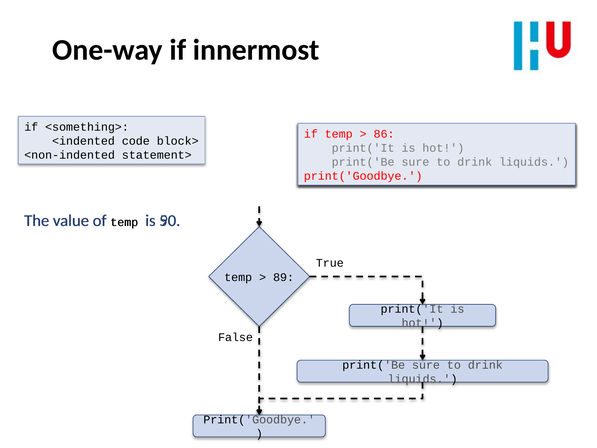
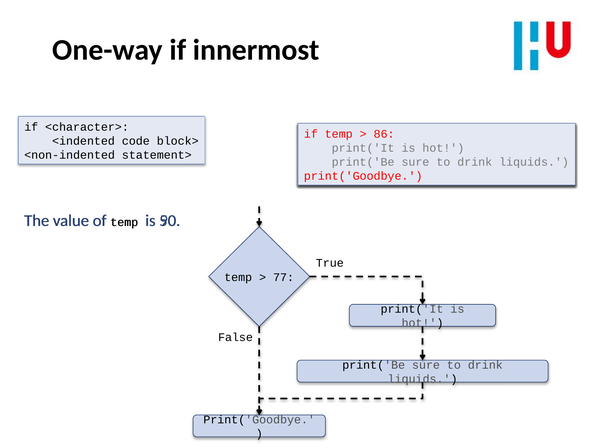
<something>: <something> -> <character> (87, 127)
89: 89 -> 77 (284, 277)
